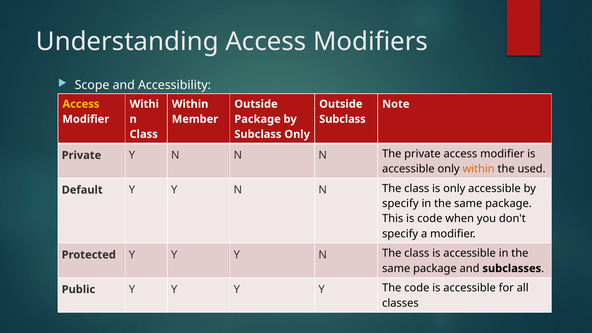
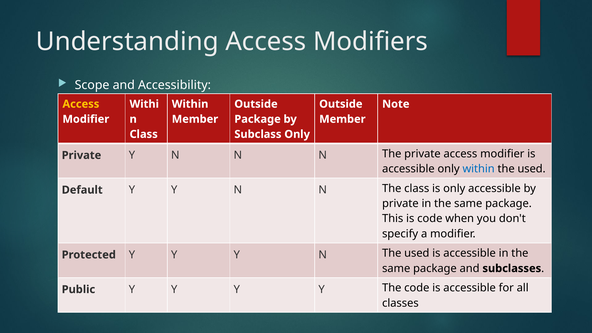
Subclass: Subclass -> Member (342, 119)
within colour: orange -> blue (479, 169)
specify: specify -> private (400, 204)
Y N The class: class -> used (417, 253)
